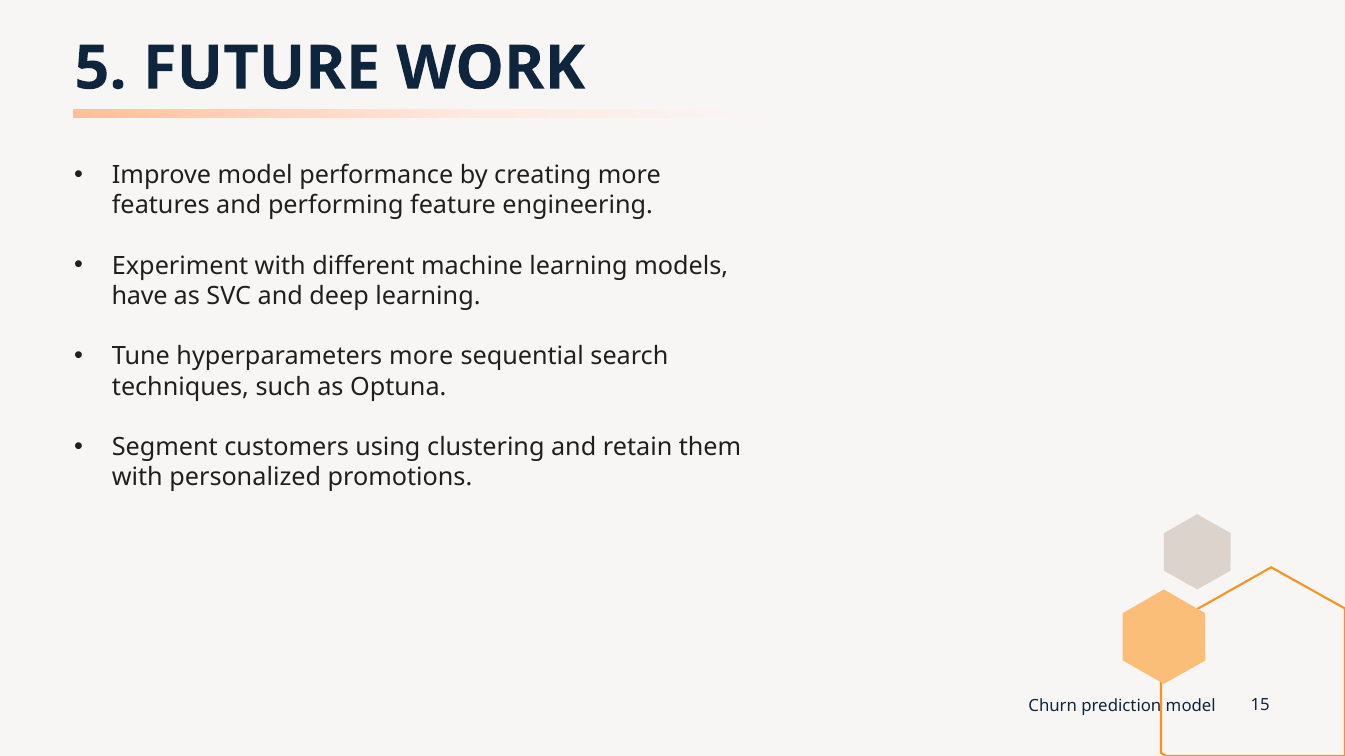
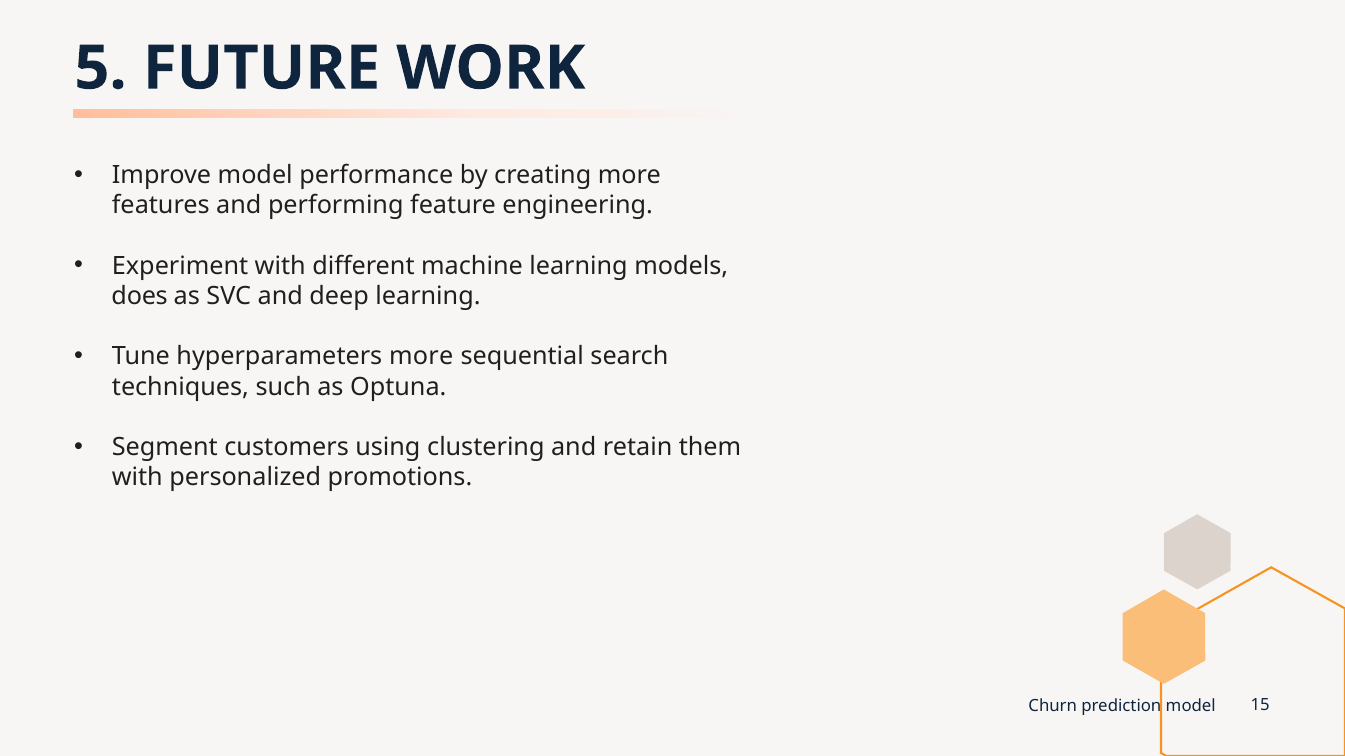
have: have -> does (140, 296)
